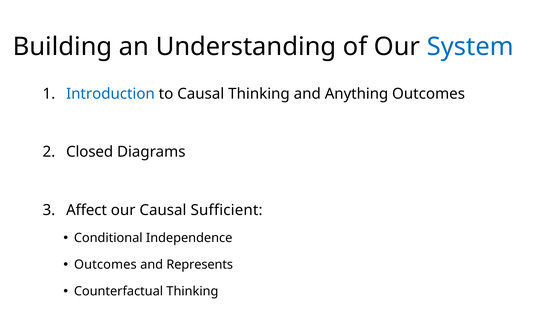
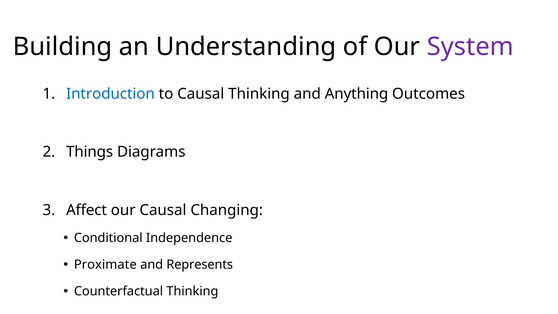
System colour: blue -> purple (470, 47)
Closed: Closed -> Things (90, 152)
Sufficient: Sufficient -> Changing (227, 210)
Outcomes: Outcomes -> Proximate (105, 265)
